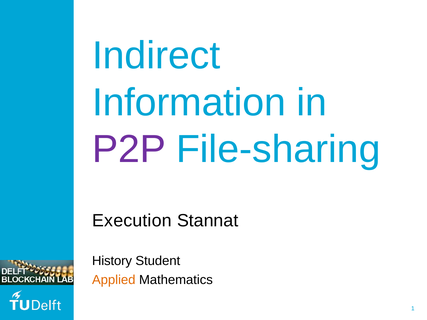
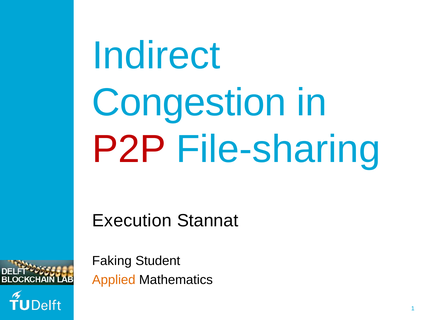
Information: Information -> Congestion (189, 103)
P2P colour: purple -> red (129, 149)
History: History -> Faking (112, 261)
